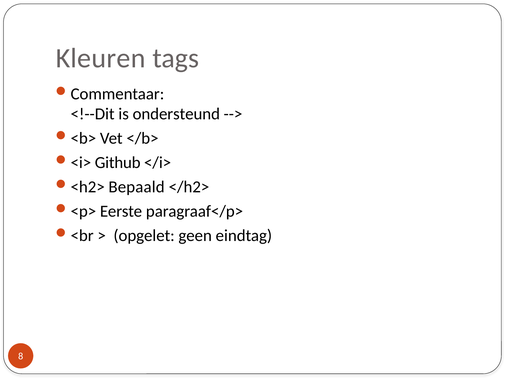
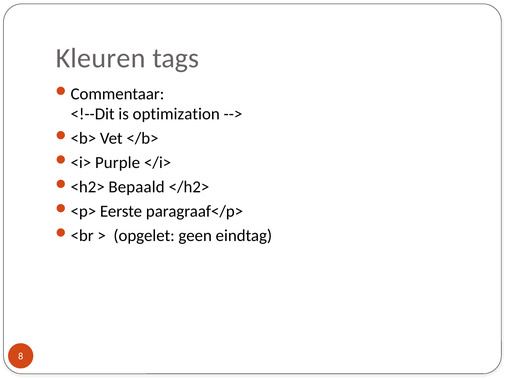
ondersteund: ondersteund -> optimization (176, 114)
Github: Github -> Purple (118, 162)
